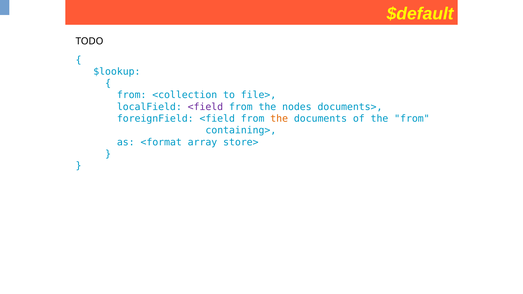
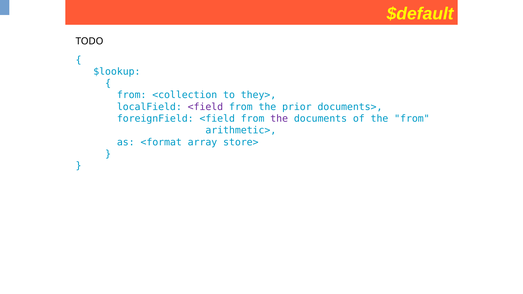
file>: file> -> they> (259, 95)
nodes: nodes -> prior (297, 107)
the colour: orange -> purple (279, 119)
containing>: containing> -> arithmetic> (241, 130)
